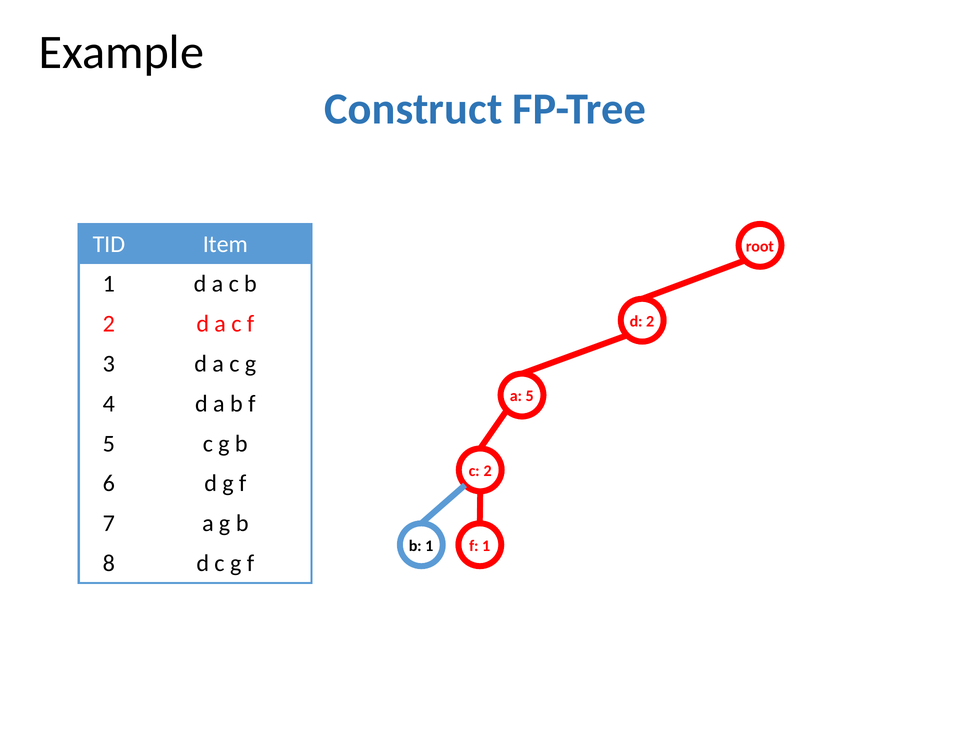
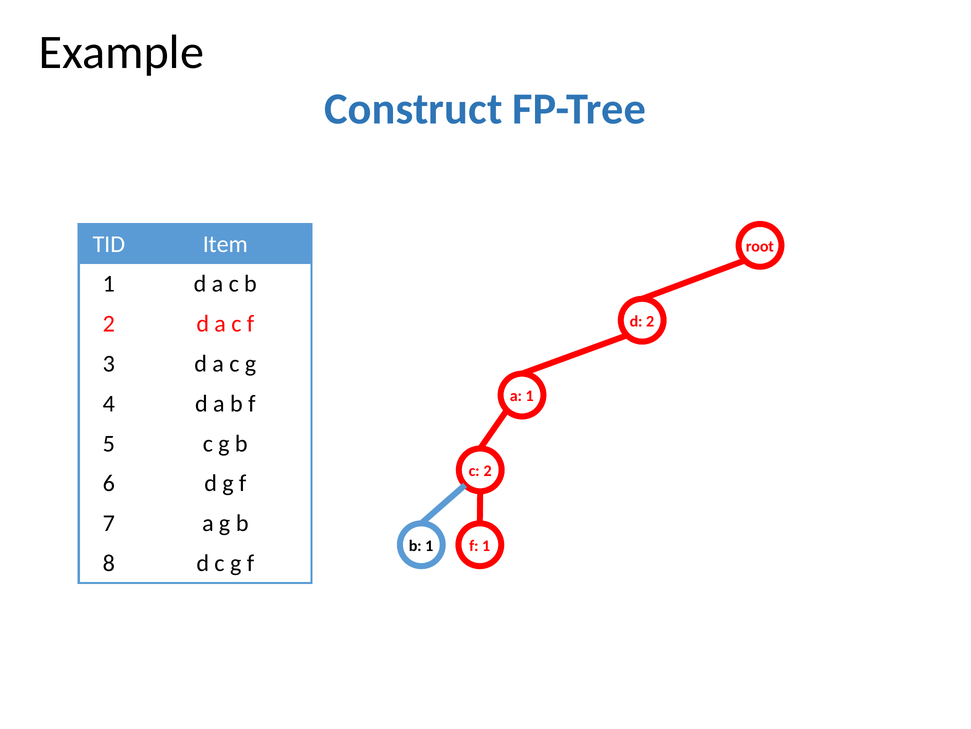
a 5: 5 -> 1 (530, 396)
